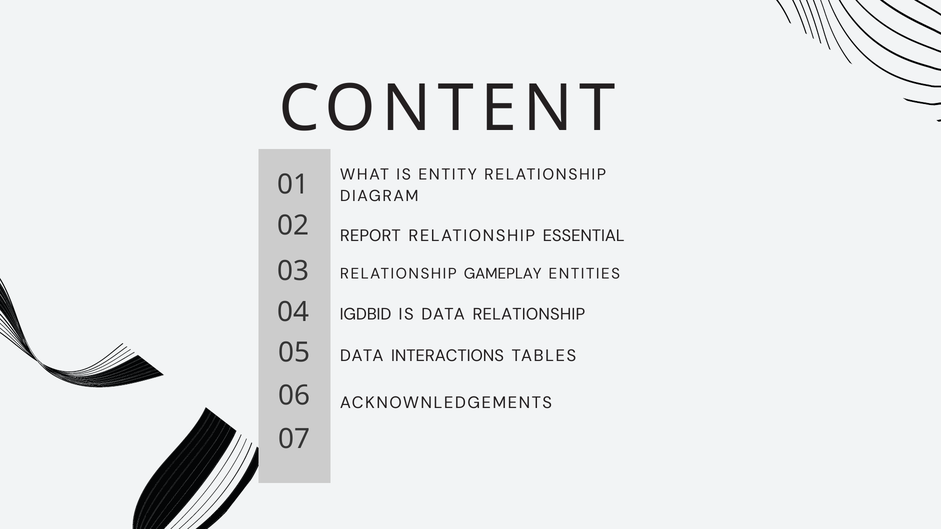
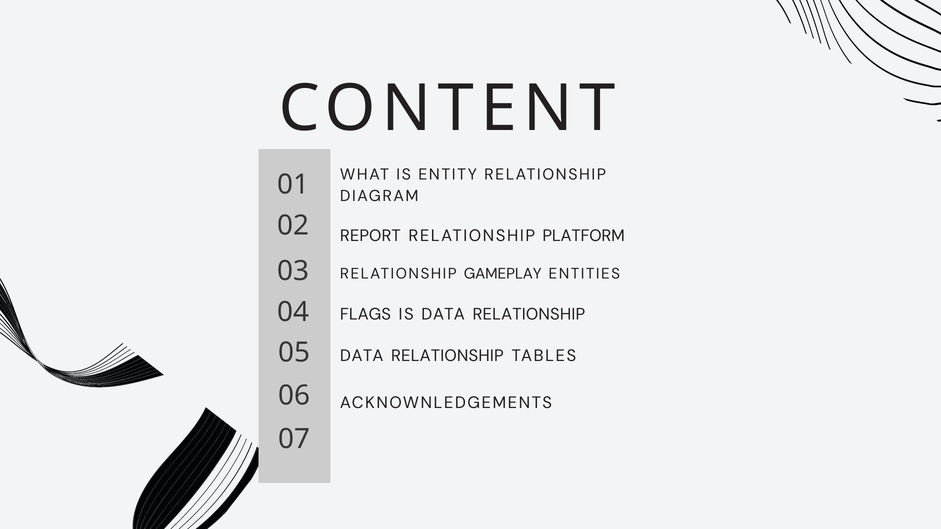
ESSENTIAL: ESSENTIAL -> PLATFORM (584, 236)
IGDBID: IGDBID -> FLAGS (365, 315)
INTERACTIONS: INTERACTIONS -> RELATIONSHIP (447, 356)
